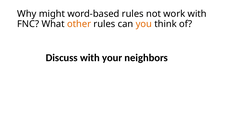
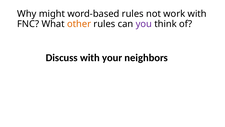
you colour: orange -> purple (144, 24)
